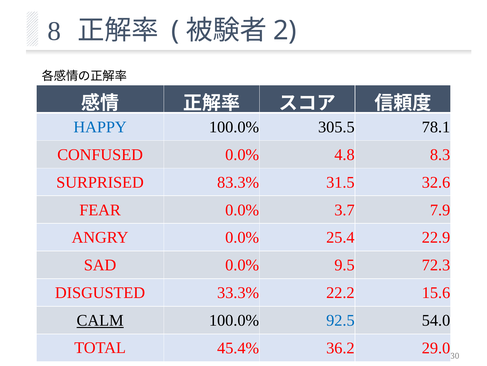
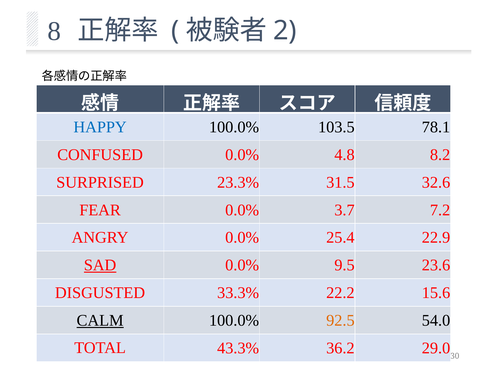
305.5: 305.5 -> 103.5 (336, 127)
8.3: 8.3 -> 8.2 (440, 154)
83.3%: 83.3% -> 23.3% (238, 182)
7.9: 7.9 -> 7.2 (440, 210)
SAD underline: none -> present (100, 265)
72.3: 72.3 -> 23.6 (436, 265)
92.5 colour: blue -> orange (340, 320)
45.4%: 45.4% -> 43.3% (238, 347)
